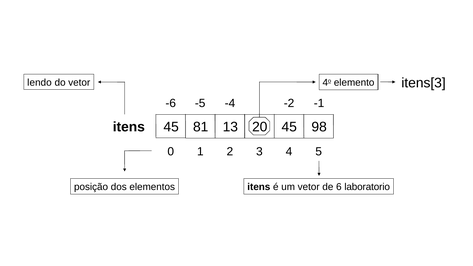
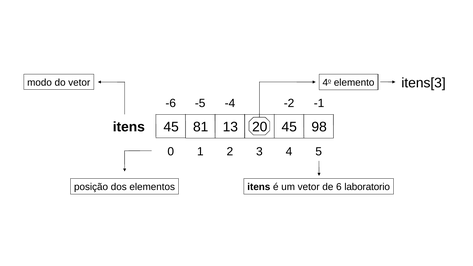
lendo: lendo -> modo (40, 83)
